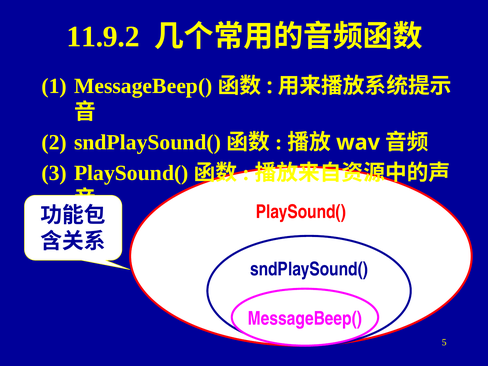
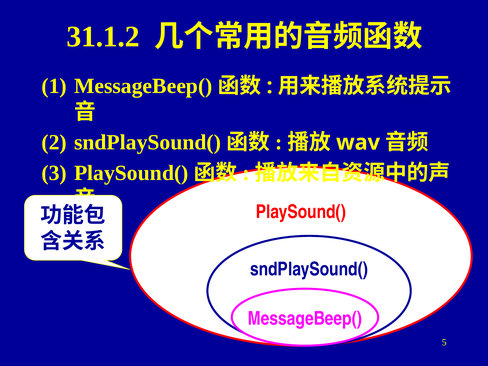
11.9.2: 11.9.2 -> 31.1.2 (103, 37)
